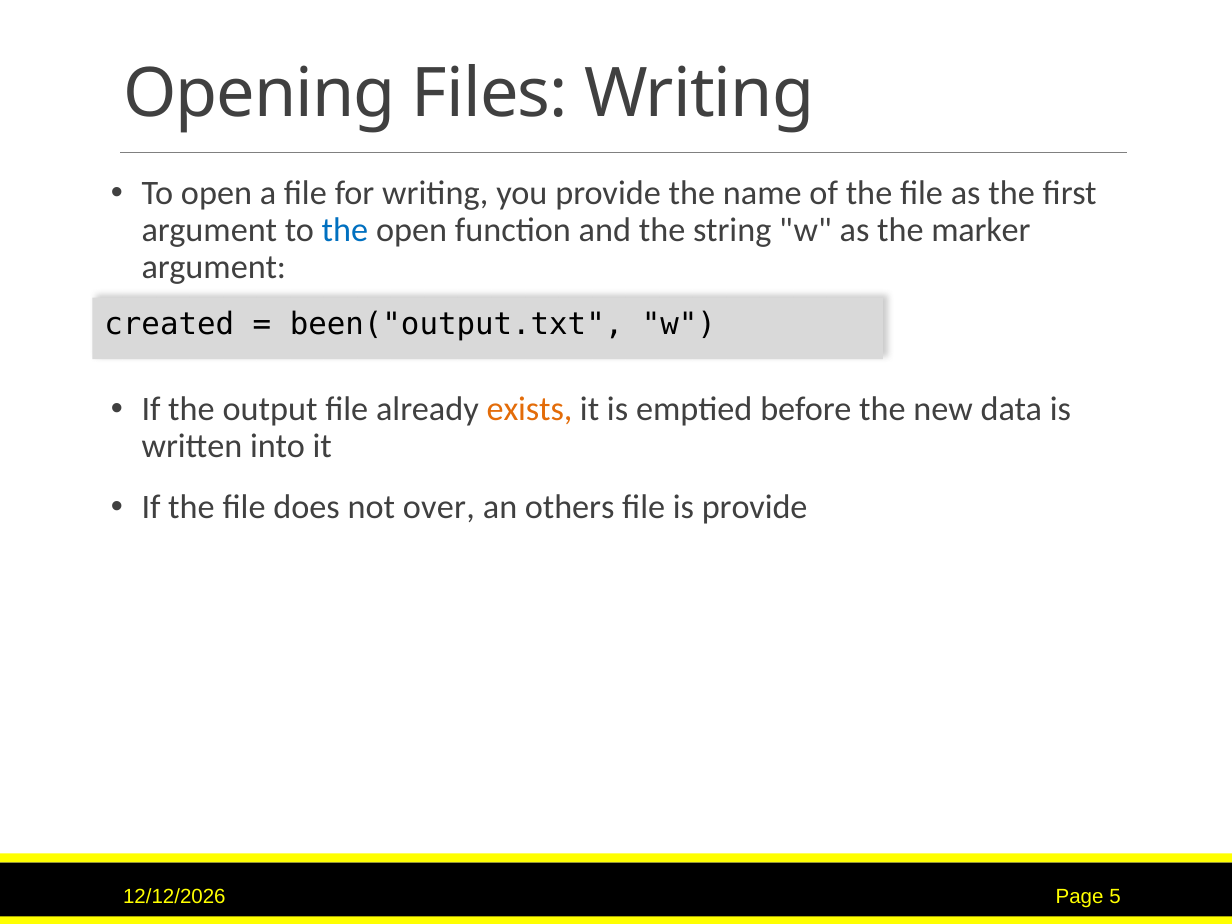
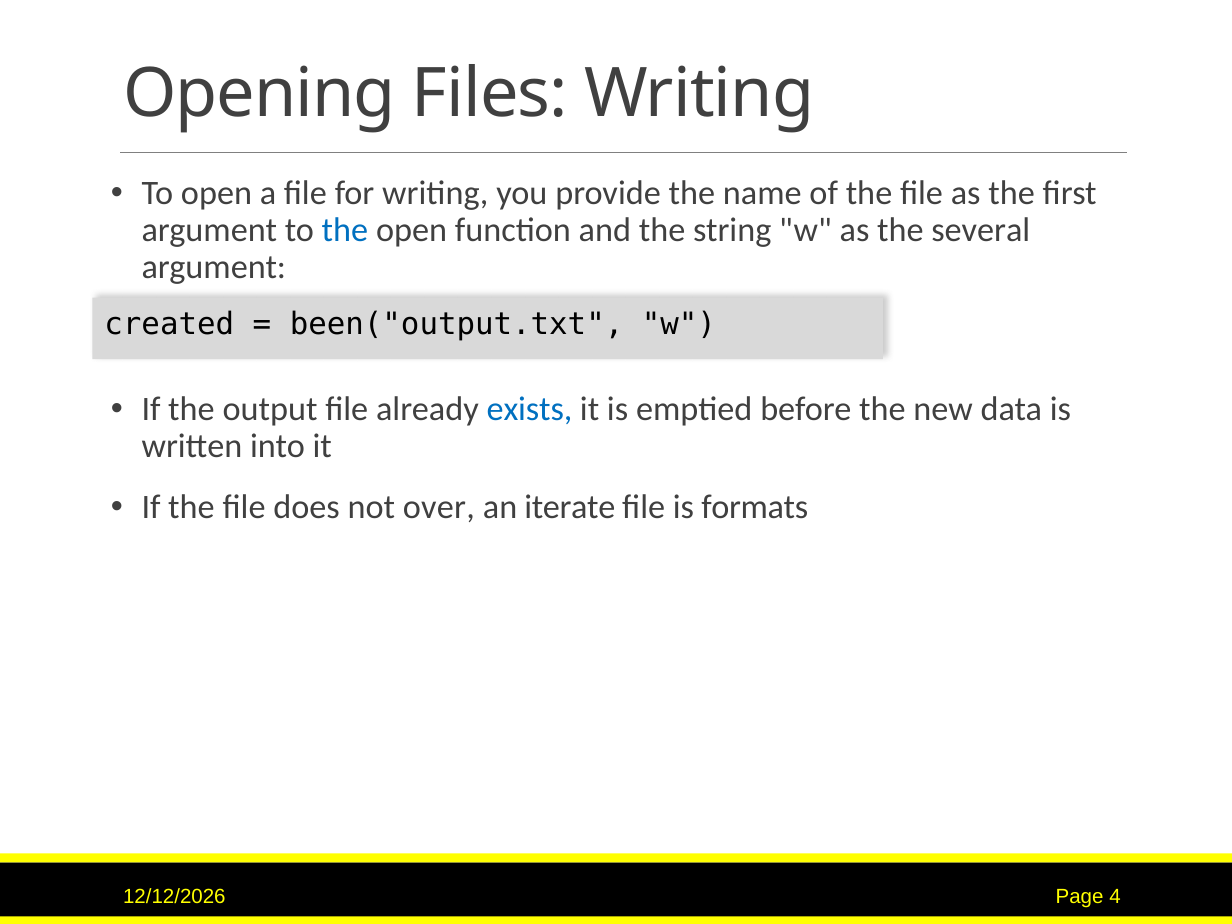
marker: marker -> several (981, 231)
exists colour: orange -> blue (529, 410)
others: others -> iterate (570, 508)
is provide: provide -> formats (755, 508)
5: 5 -> 4 (1115, 896)
